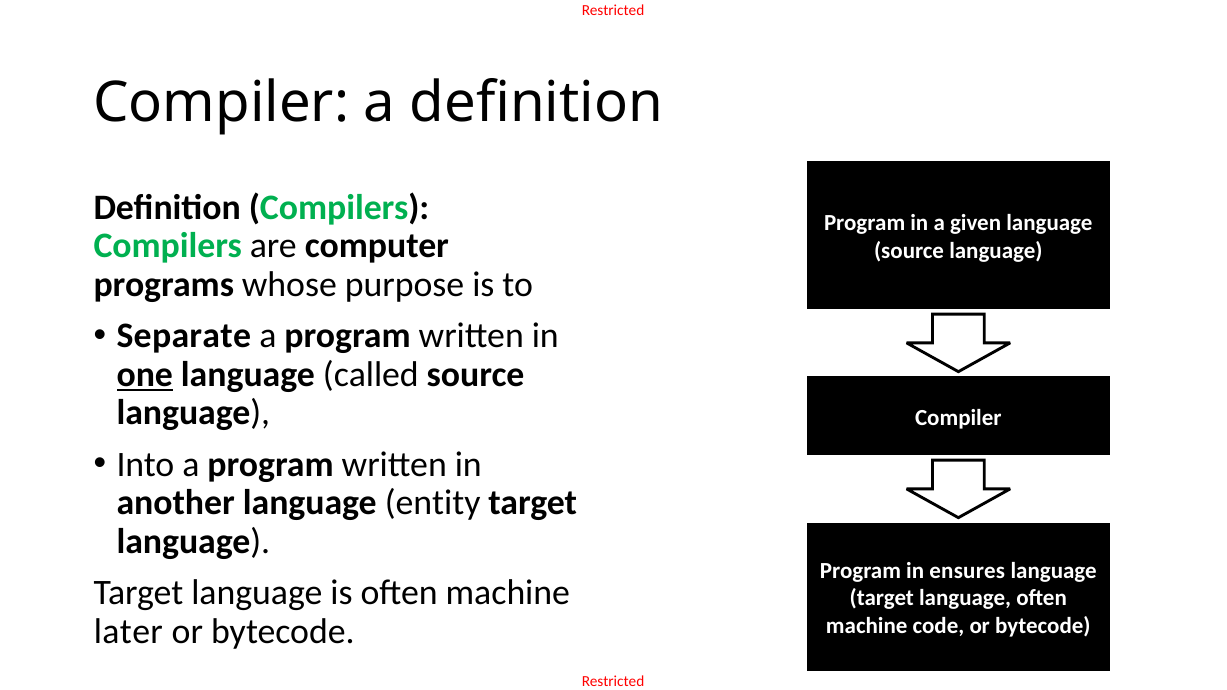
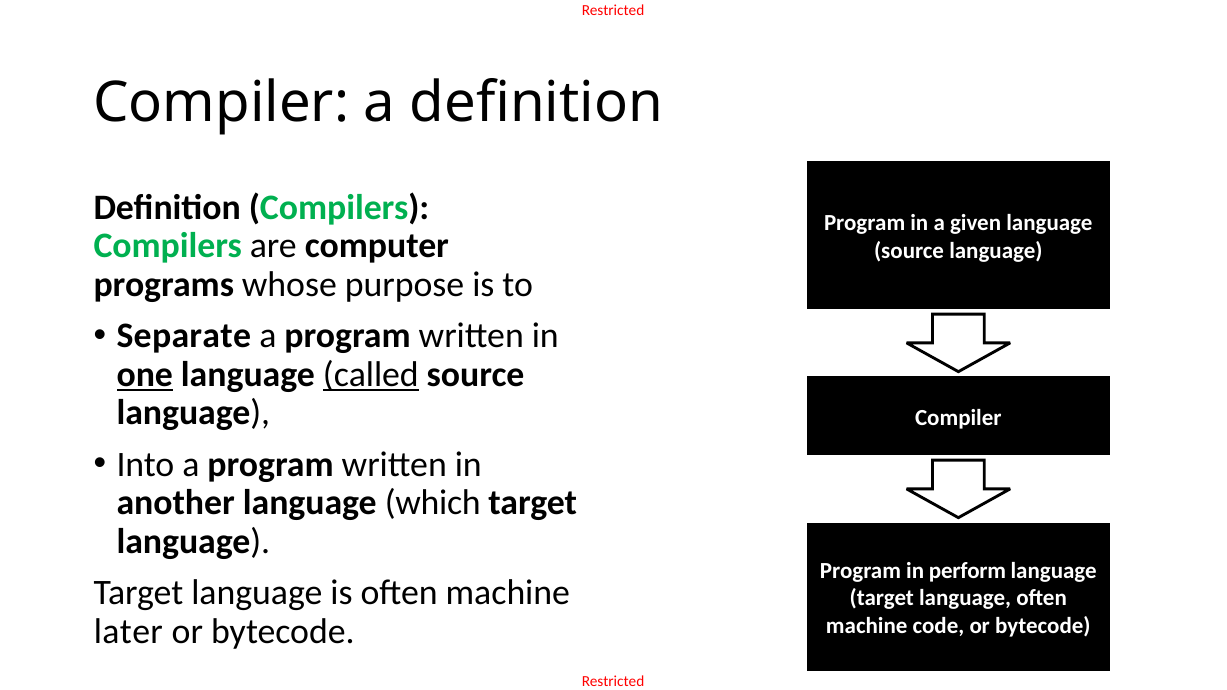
called underline: none -> present (371, 375)
entity: entity -> which (433, 503)
ensures: ensures -> perform (968, 571)
